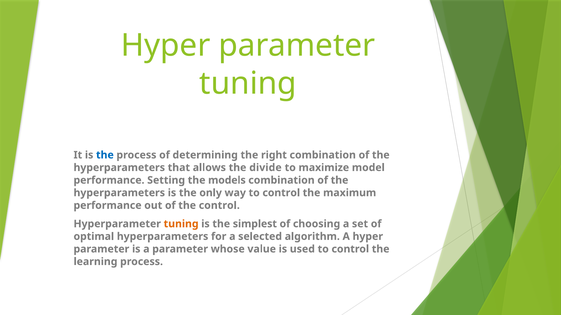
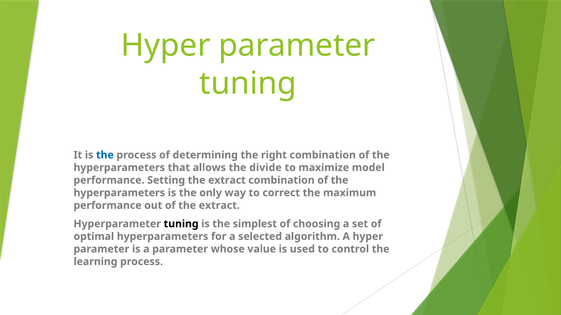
Setting the models: models -> extract (227, 180)
way to control: control -> correct (281, 193)
of the control: control -> extract (219, 206)
tuning colour: orange -> black (181, 224)
